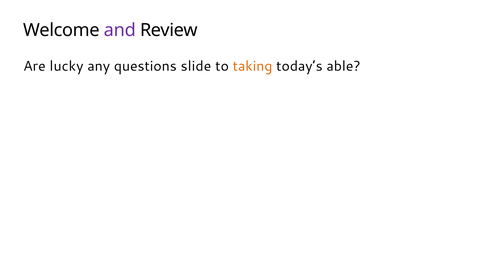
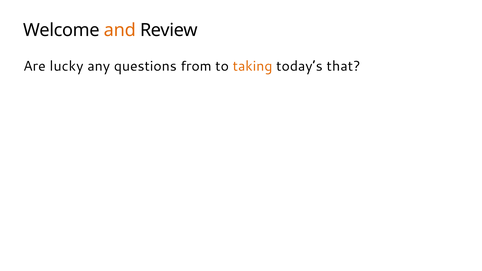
and colour: purple -> orange (120, 30)
slide: slide -> from (196, 66)
able: able -> that (344, 66)
